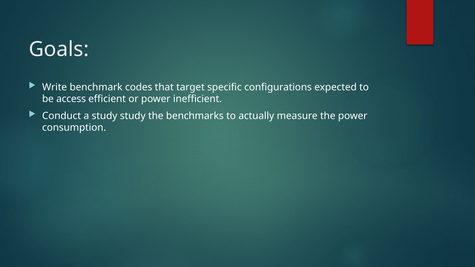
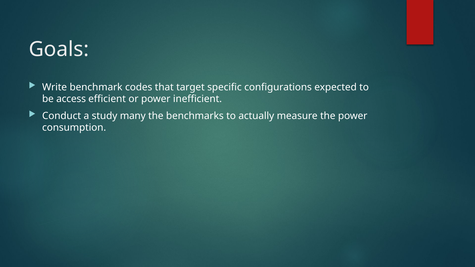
study study: study -> many (133, 116)
